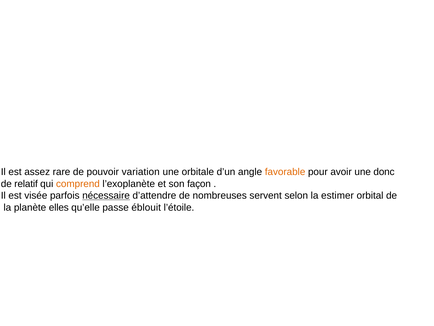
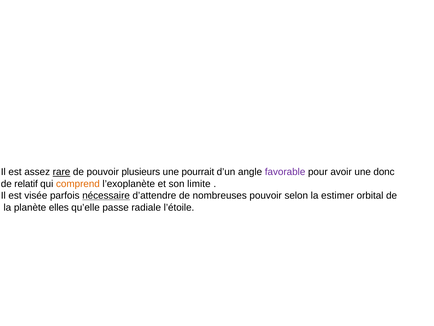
rare underline: none -> present (62, 172)
variation: variation -> plusieurs (141, 172)
orbitale: orbitale -> pourrait (198, 172)
favorable colour: orange -> purple (285, 172)
façon: façon -> limite (199, 183)
nombreuses servent: servent -> pouvoir (266, 195)
éblouit: éblouit -> radiale (146, 207)
